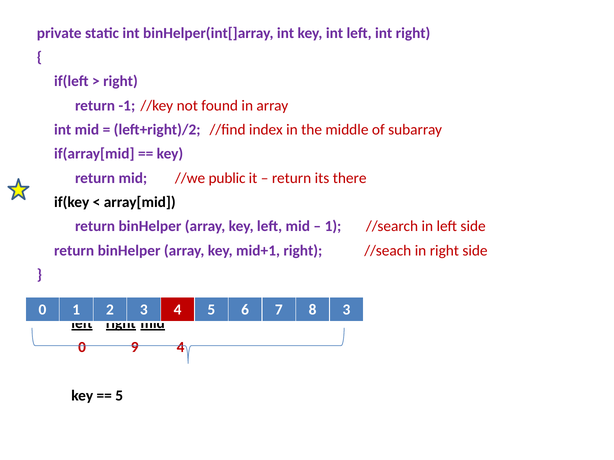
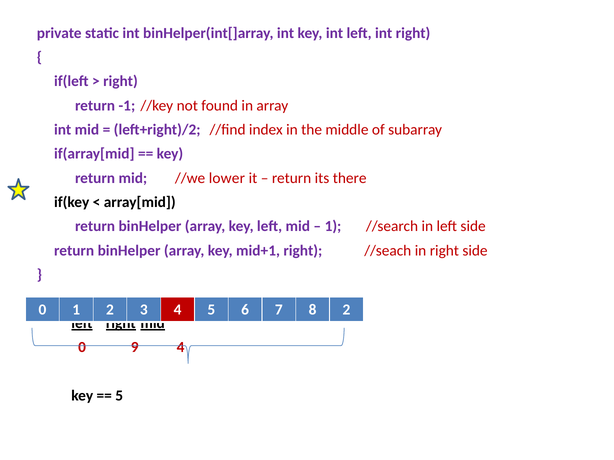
public: public -> lower (227, 178)
8 3: 3 -> 2 (346, 310)
